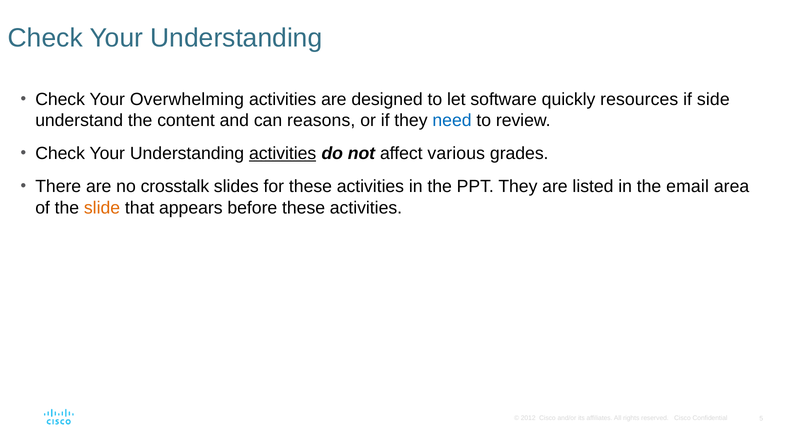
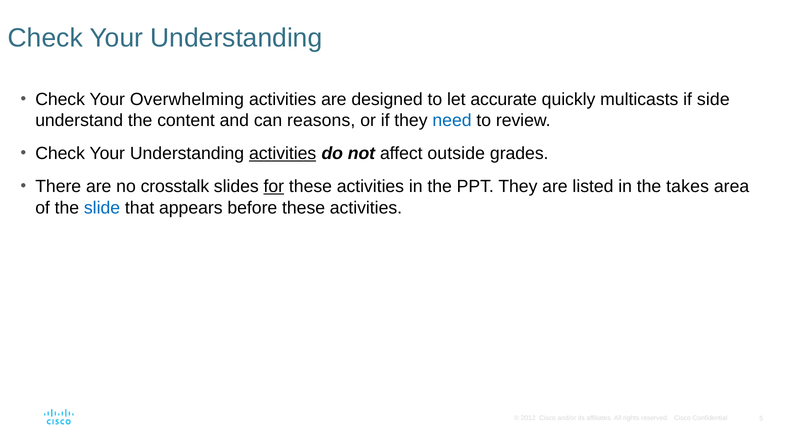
software: software -> accurate (504, 99)
resources: resources -> multicasts (639, 99)
various: various -> outside (456, 154)
for underline: none -> present (274, 187)
email: email -> takes (688, 187)
slide colour: orange -> blue (102, 208)
